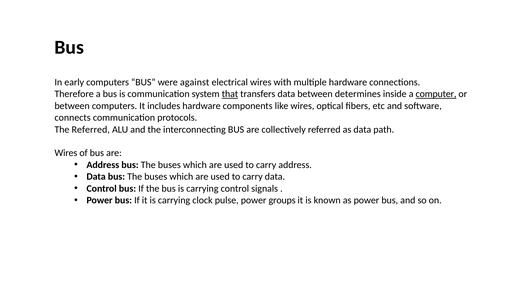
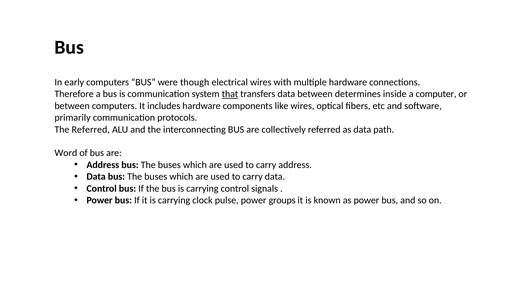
against: against -> though (195, 82)
computer underline: present -> none (436, 94)
connects: connects -> primarily (73, 118)
Wires: Wires -> Word (66, 153)
